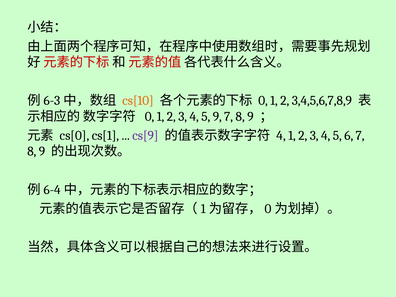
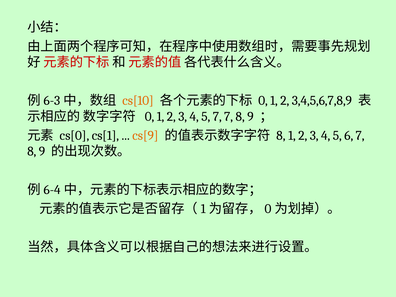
5 9: 9 -> 7 (217, 116)
cs[9 colour: purple -> orange (145, 136)
4: 4 -> 8 (281, 136)
